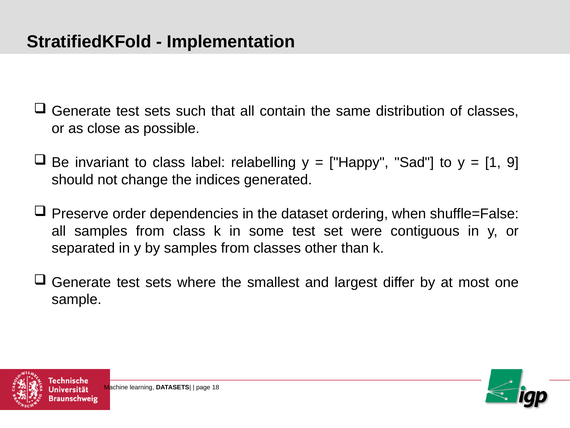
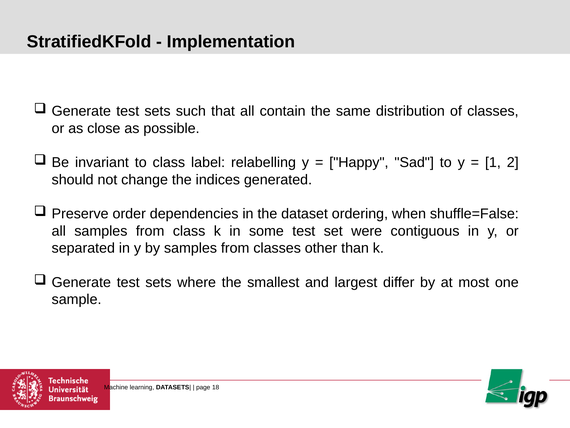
9: 9 -> 2 (513, 162)
